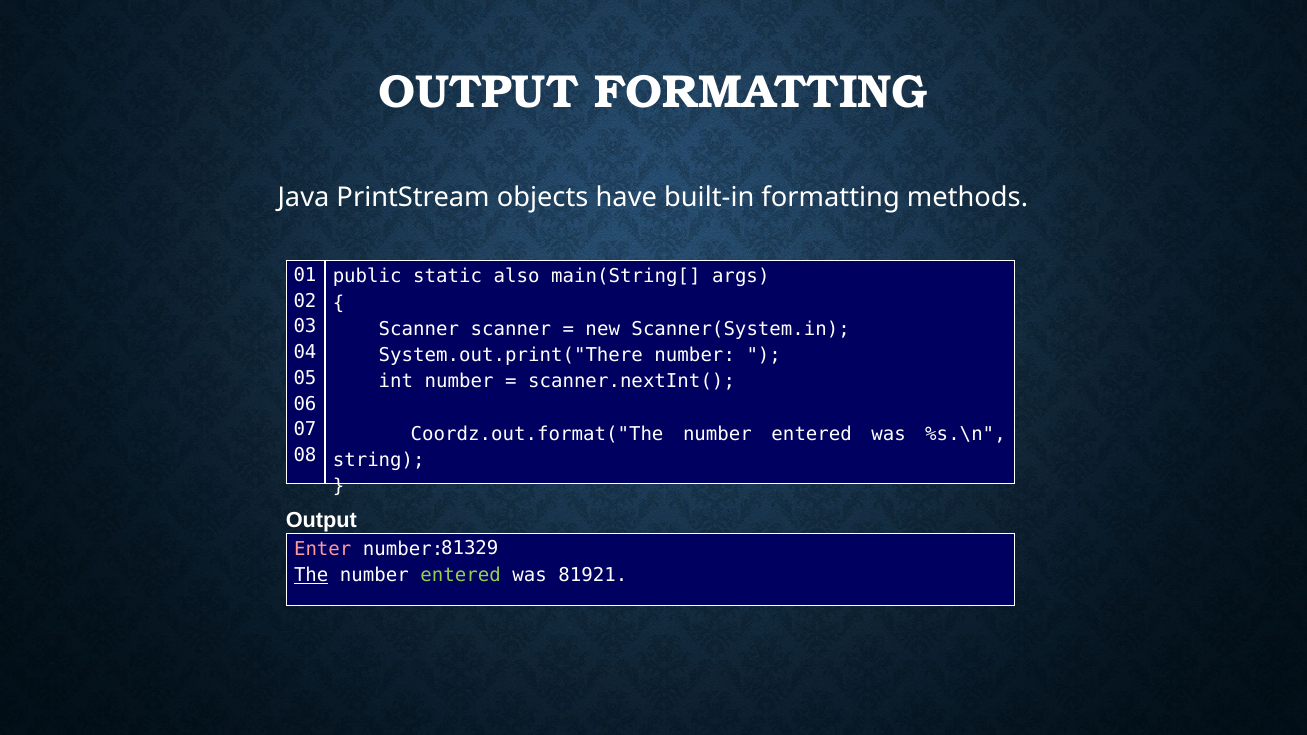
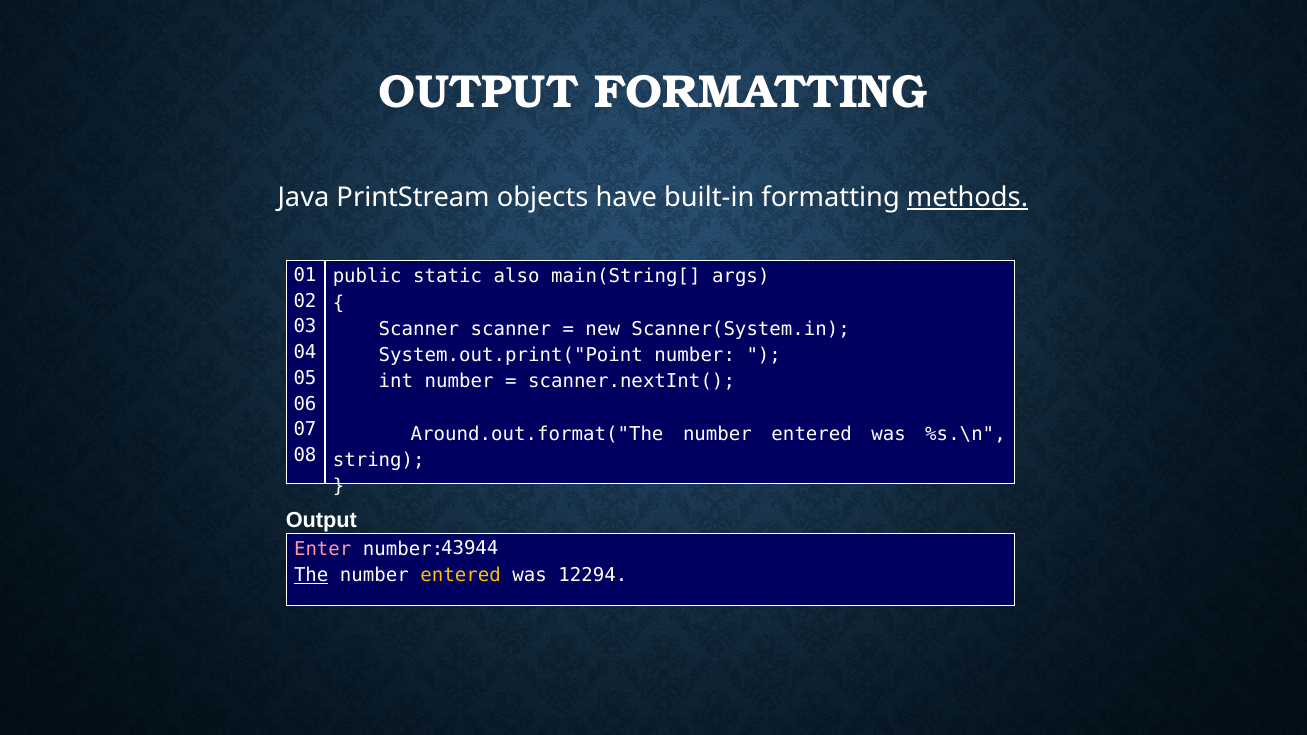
methods underline: none -> present (968, 197)
System.out.print("There: System.out.print("There -> System.out.print("Point (511, 355)
Coordz.out.format("The: Coordz.out.format("The -> Around.out.format("The (537, 434)
81329: 81329 -> 43944 (470, 548)
entered colour: light green -> yellow (461, 576)
81921: 81921 -> 12294 (593, 576)
